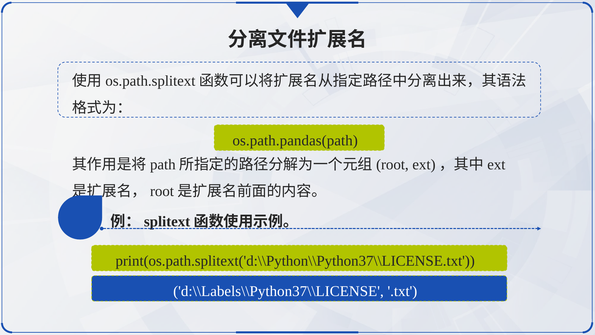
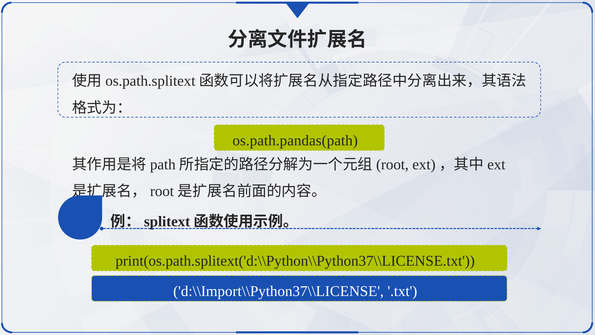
d:\\Labels\\Python37\\LICENSE: d:\\Labels\\Python37\\LICENSE -> d:\\Import\\Python37\\LICENSE (278, 291)
